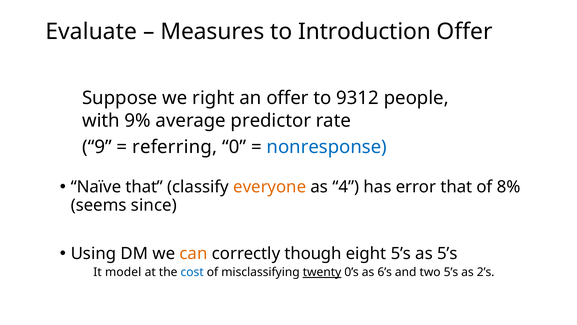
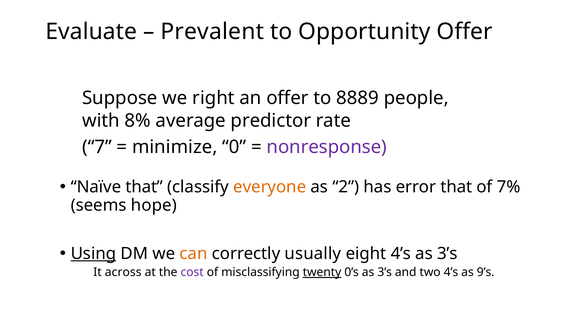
Measures: Measures -> Prevalent (212, 32)
Introduction: Introduction -> Opportunity (364, 32)
9312: 9312 -> 8889 (358, 98)
9%: 9% -> 8% (138, 120)
9: 9 -> 7 (97, 147)
referring: referring -> minimize (175, 147)
nonresponse colour: blue -> purple (327, 147)
4: 4 -> 2 (346, 187)
8%: 8% -> 7% (509, 187)
since: since -> hope (154, 205)
Using underline: none -> present (93, 253)
though: though -> usually (313, 253)
eight 5’s: 5’s -> 4’s (401, 253)
5’s: 5’s -> 3’s (447, 253)
model: model -> across (123, 272)
cost colour: blue -> purple (192, 272)
0’s as 6’s: 6’s -> 3’s (385, 272)
two 5’s: 5’s -> 4’s (451, 272)
2’s: 2’s -> 9’s (486, 272)
